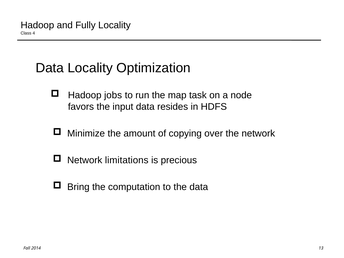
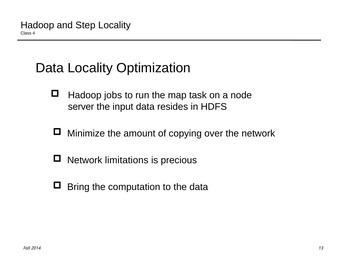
Fully: Fully -> Step (85, 25)
favors: favors -> server (81, 107)
